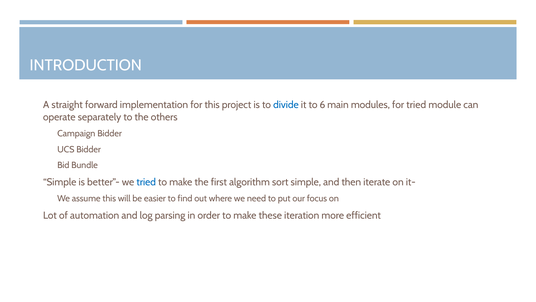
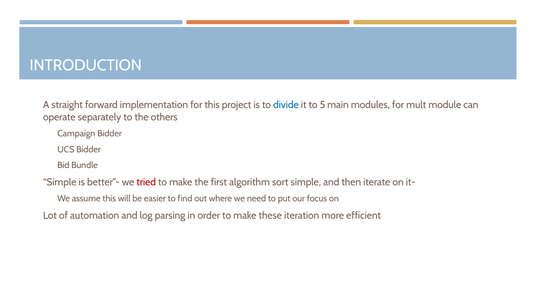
6: 6 -> 5 (322, 105)
for tried: tried -> mult (416, 105)
tried colour: blue -> red (146, 182)
